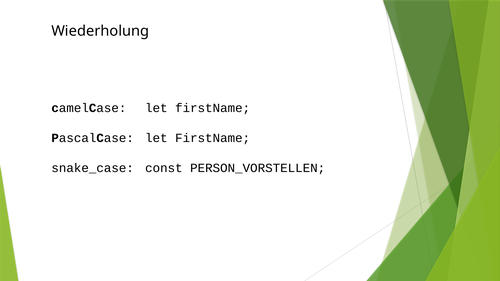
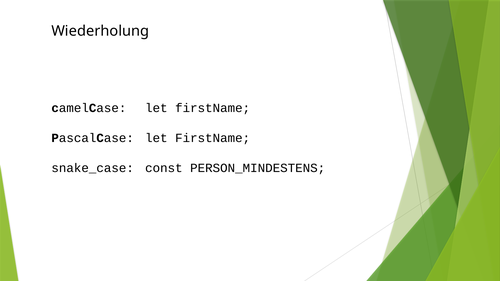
PERSON_VORSTELLEN: PERSON_VORSTELLEN -> PERSON_MINDESTENS (258, 168)
